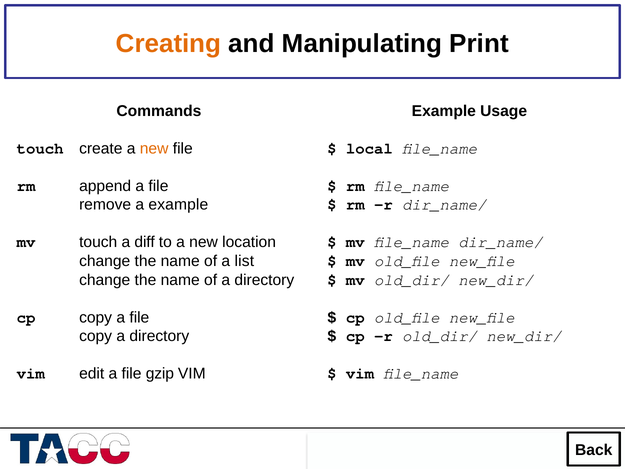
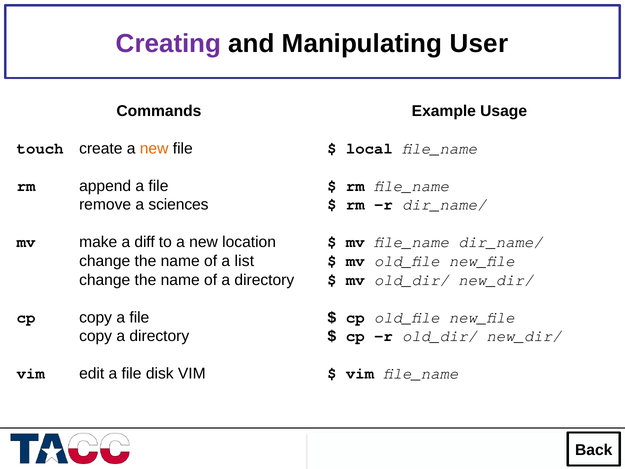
Creating colour: orange -> purple (168, 43)
Print: Print -> User (479, 43)
a example: example -> sciences (178, 205)
mv touch: touch -> make (98, 242)
gzip: gzip -> disk (160, 373)
